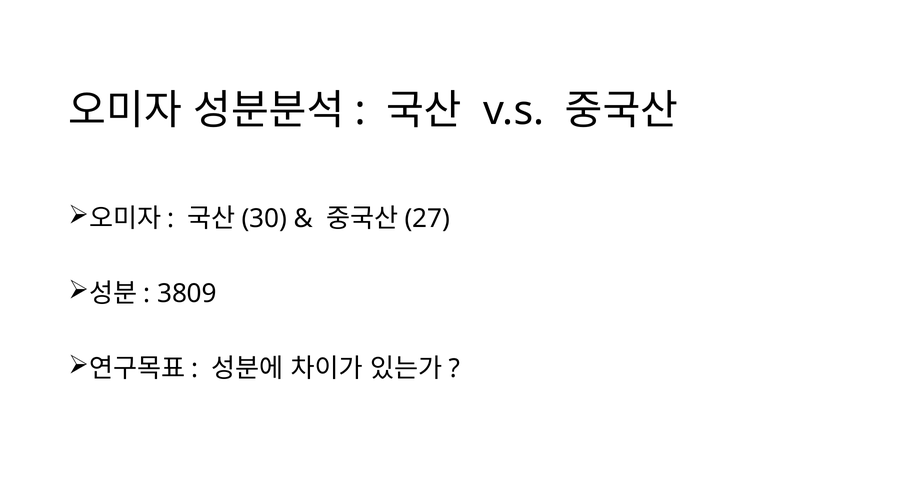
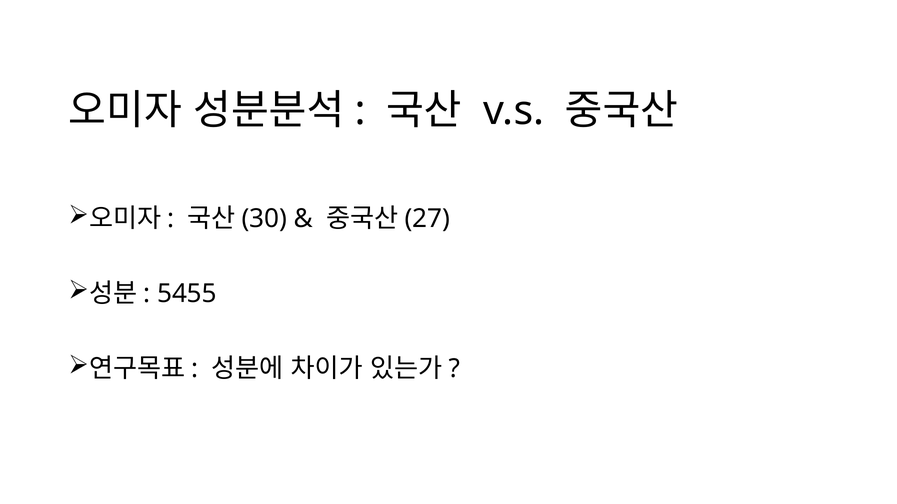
3809: 3809 -> 5455 (187, 294)
